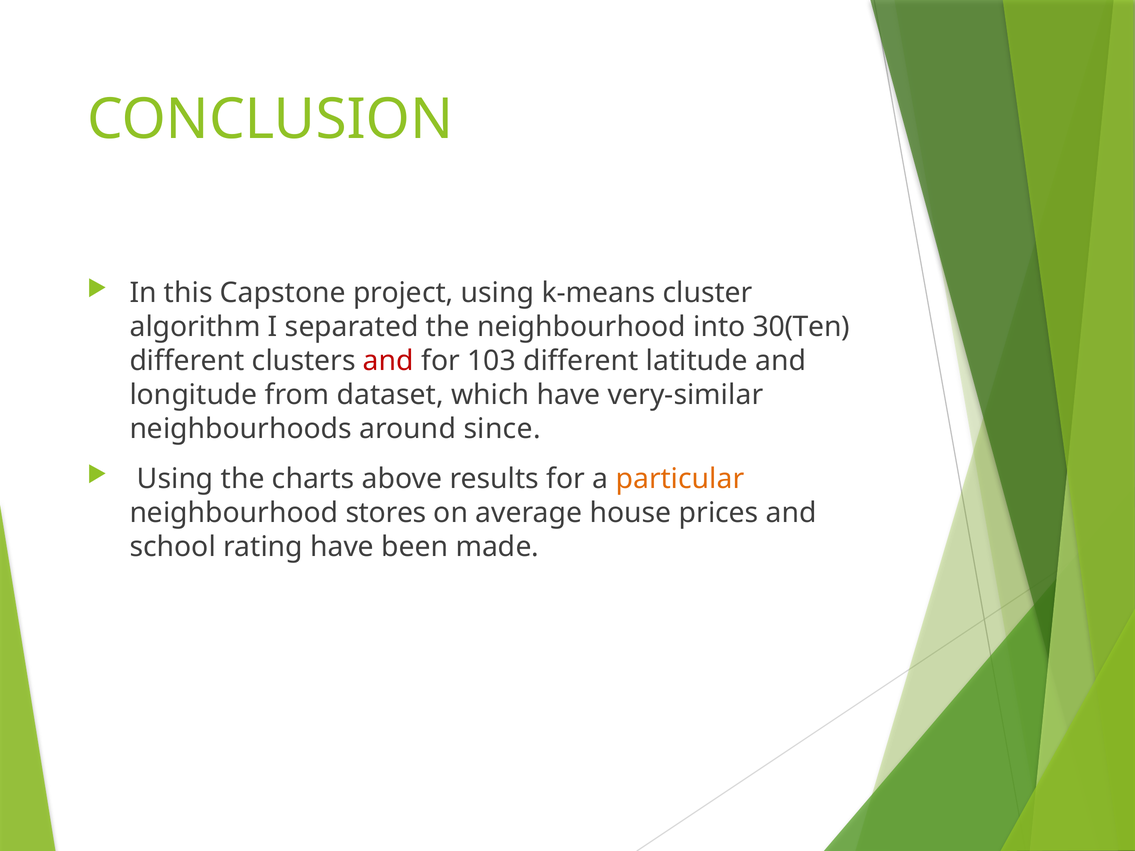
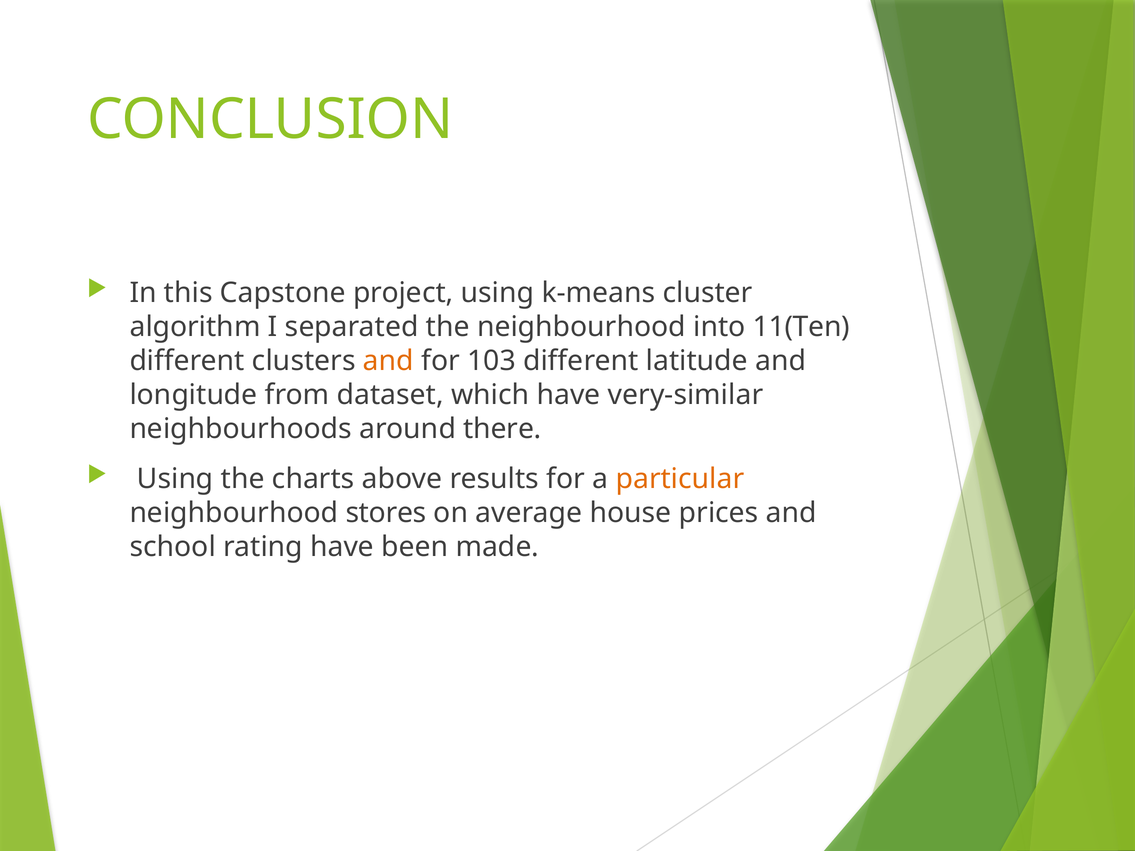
30(Ten: 30(Ten -> 11(Ten (801, 327)
and colour: red -> orange (388, 361)
since: since -> there (502, 429)
